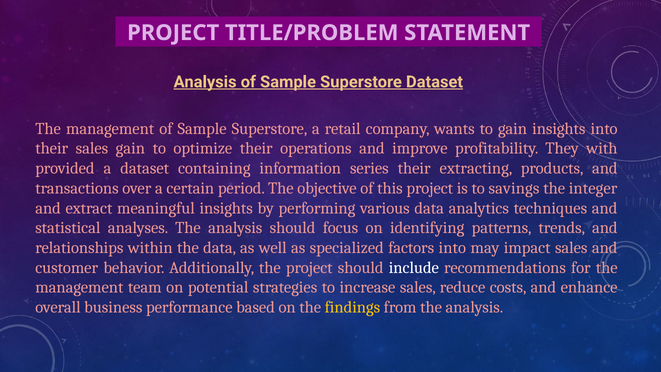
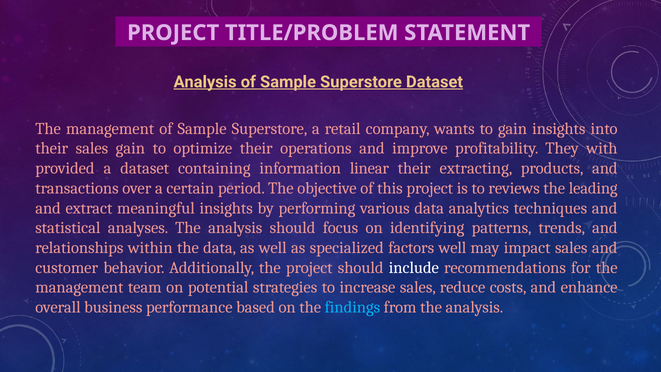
series: series -> linear (369, 168)
savings: savings -> reviews (514, 188)
integer: integer -> leading (593, 188)
factors into: into -> well (452, 248)
findings colour: yellow -> light blue (352, 307)
